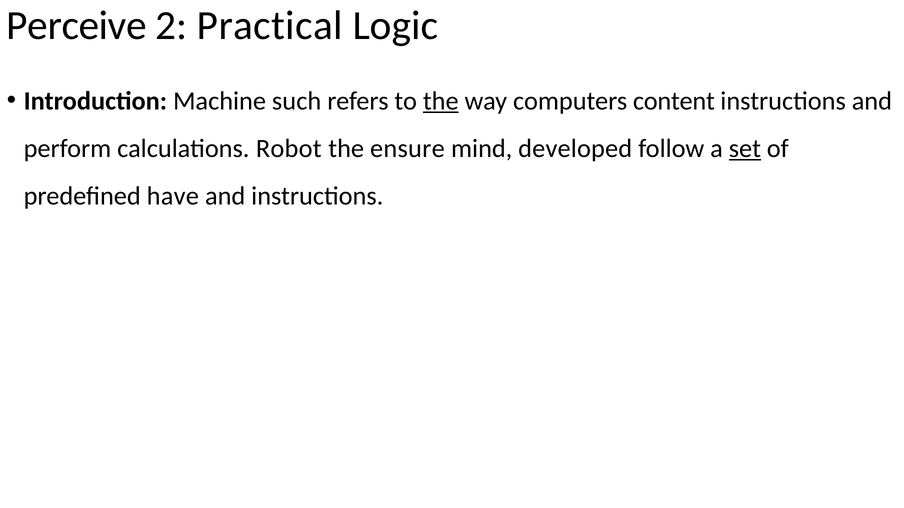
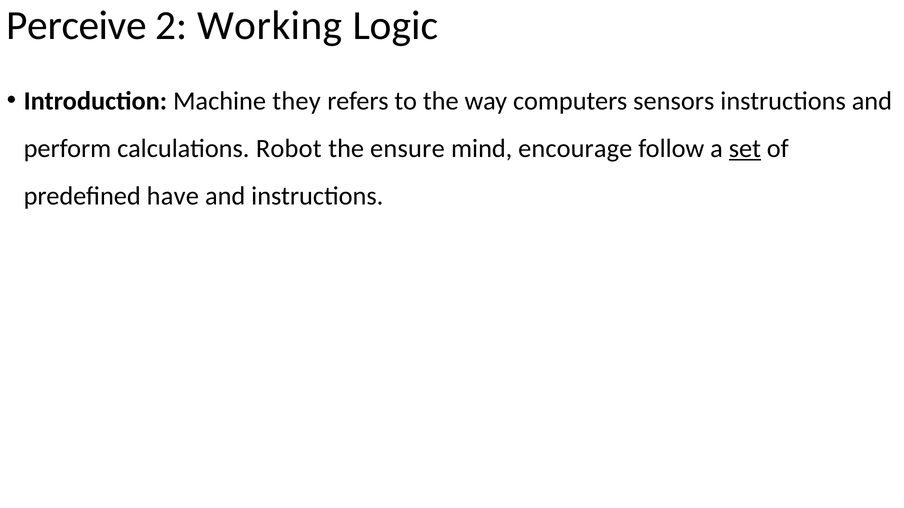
Practical: Practical -> Working (270, 26)
such: such -> they (297, 101)
the underline: present -> none (441, 101)
content: content -> sensors (674, 101)
developed: developed -> encourage (575, 149)
